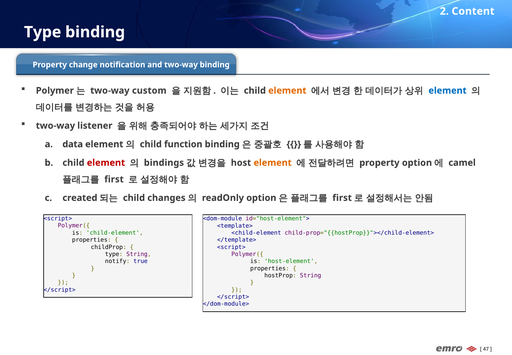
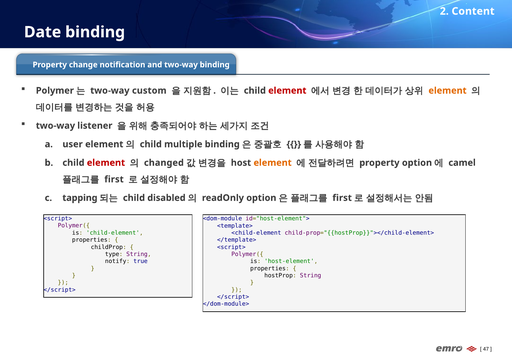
Type: Type -> Date (43, 32)
element colour: orange -> red (287, 90)
element colour: blue -> orange (448, 90)
data: data -> user (73, 144)
function: function -> multiple (183, 144)
bindings: bindings -> changed (164, 163)
created: created -> tapping (80, 198)
changes: changes -> disabled (166, 198)
